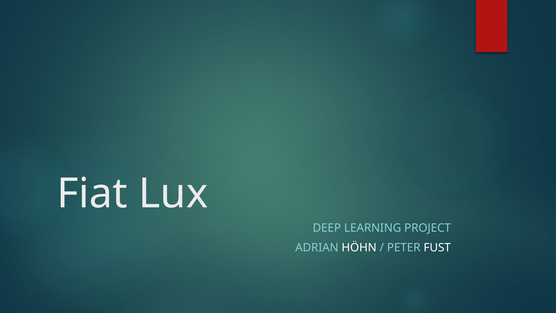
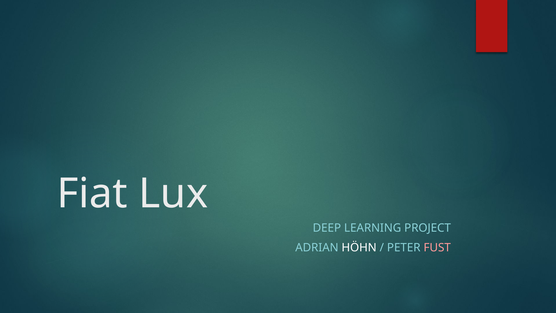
FUST colour: white -> pink (437, 247)
